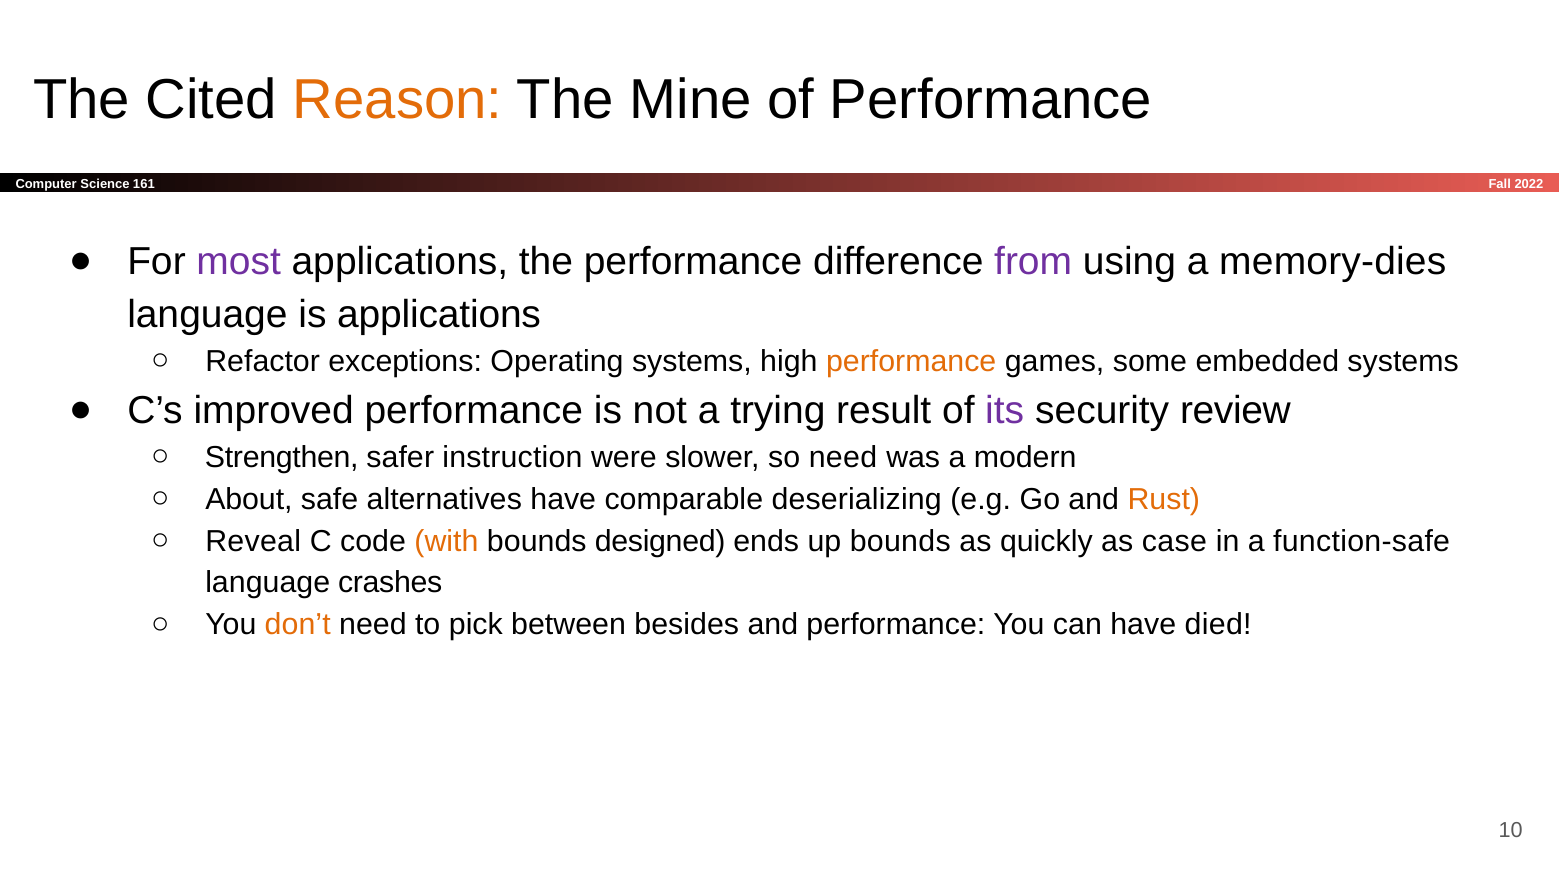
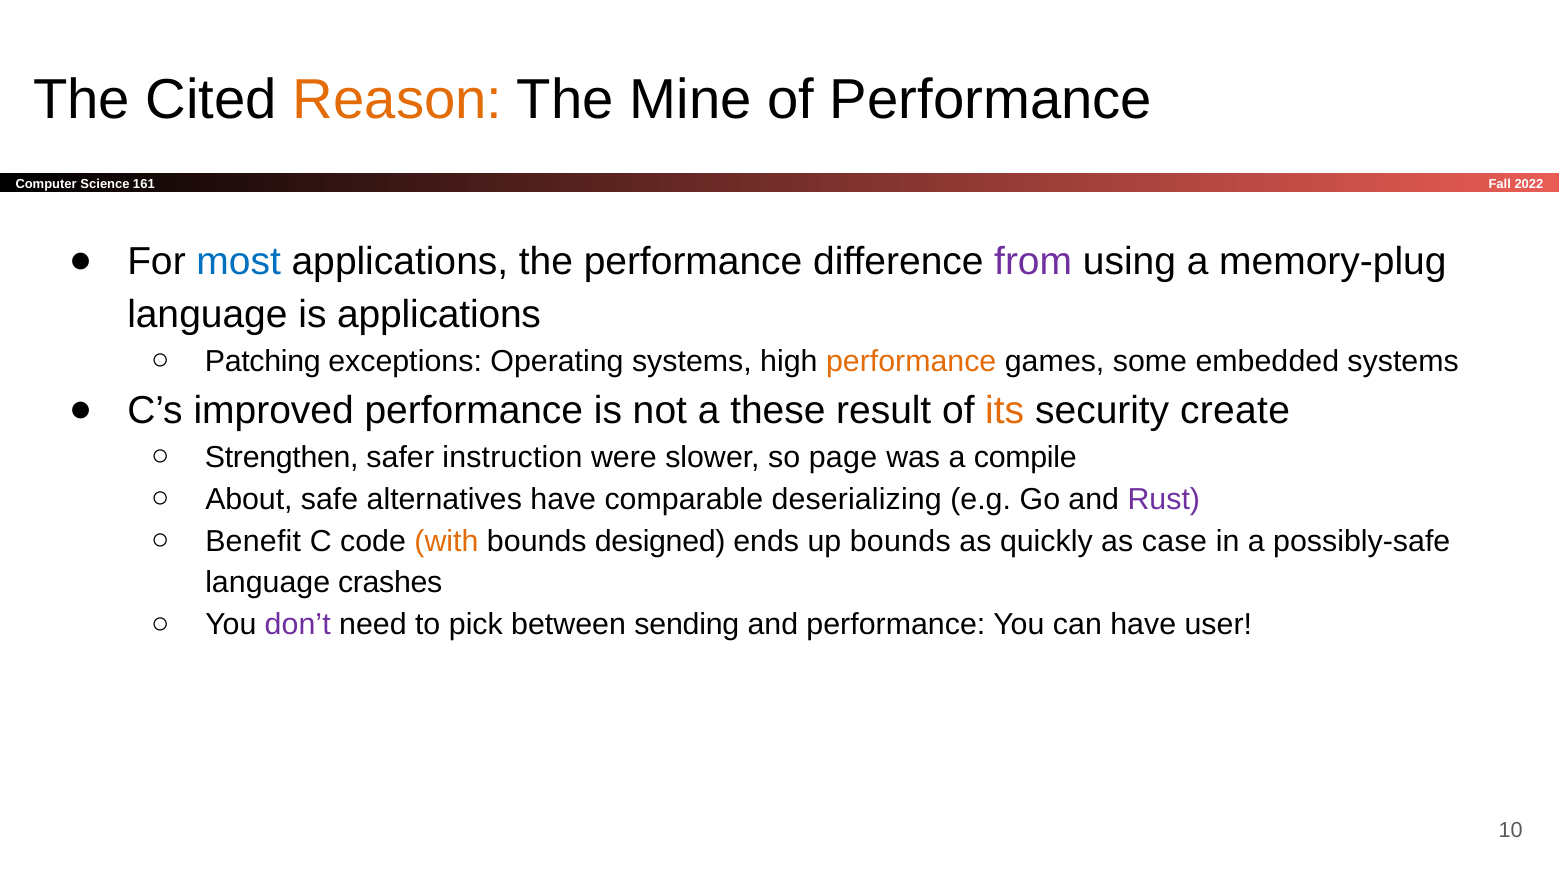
most colour: purple -> blue (239, 261)
memory-dies: memory-dies -> memory-plug (1333, 261)
Refactor: Refactor -> Patching (263, 362)
trying: trying -> these (778, 411)
its colour: purple -> orange (1005, 411)
review: review -> create (1235, 411)
so need: need -> page (843, 457)
modern: modern -> compile (1025, 457)
Rust colour: orange -> purple (1164, 499)
Reveal: Reveal -> Benefit (253, 541)
function-safe: function-safe -> possibly-safe (1362, 541)
don’t colour: orange -> purple (298, 625)
besides: besides -> sending (687, 625)
died: died -> user (1218, 625)
